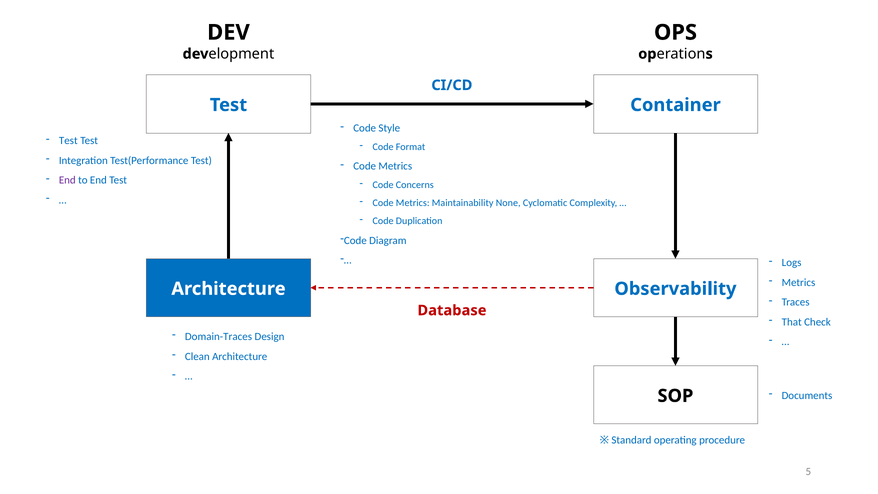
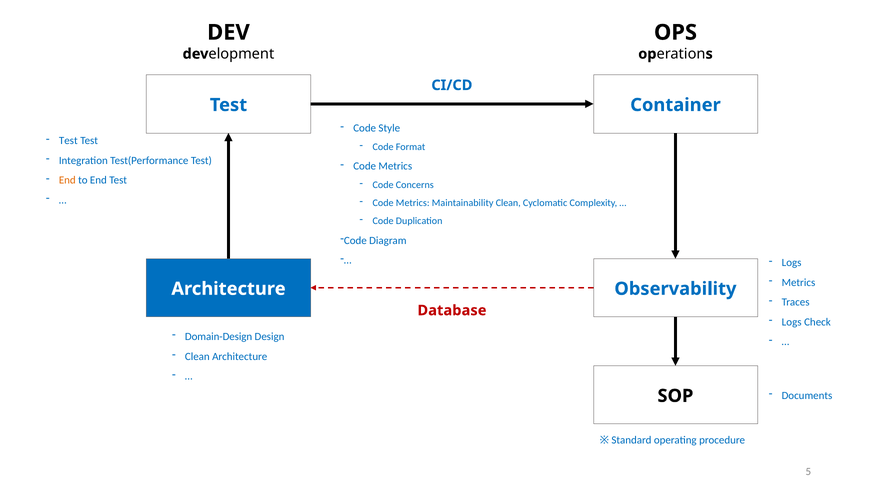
End colour: purple -> orange (67, 180)
Maintainability None: None -> Clean (508, 203)
That: That -> Logs (792, 322)
Domain-Traces: Domain-Traces -> Domain-Design (219, 337)
